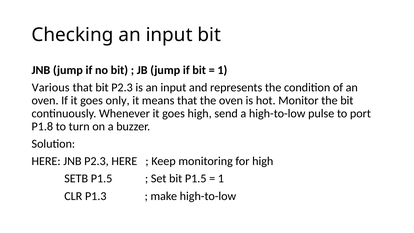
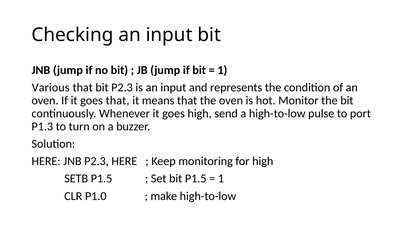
goes only: only -> that (118, 100)
P1.8: P1.8 -> P1.3 (42, 126)
P1.3: P1.3 -> P1.0 (96, 196)
